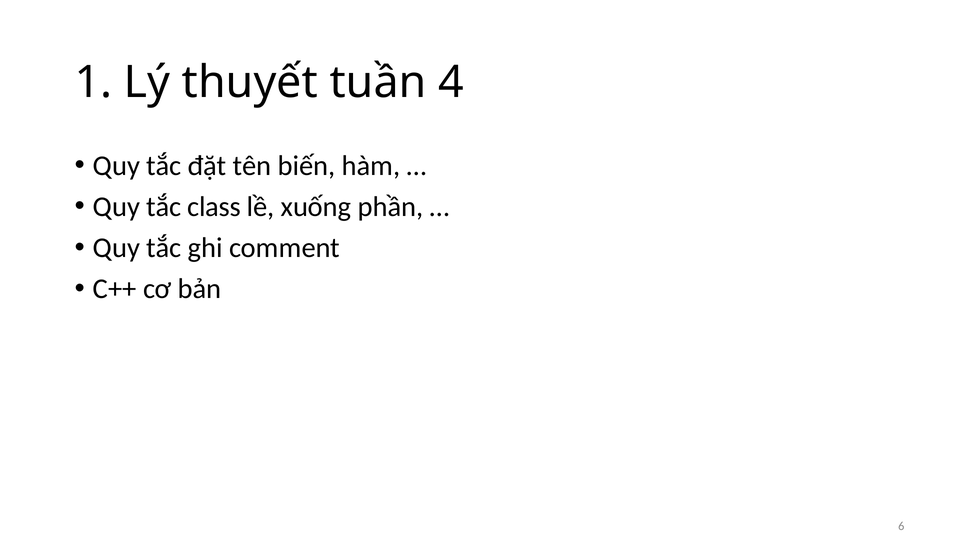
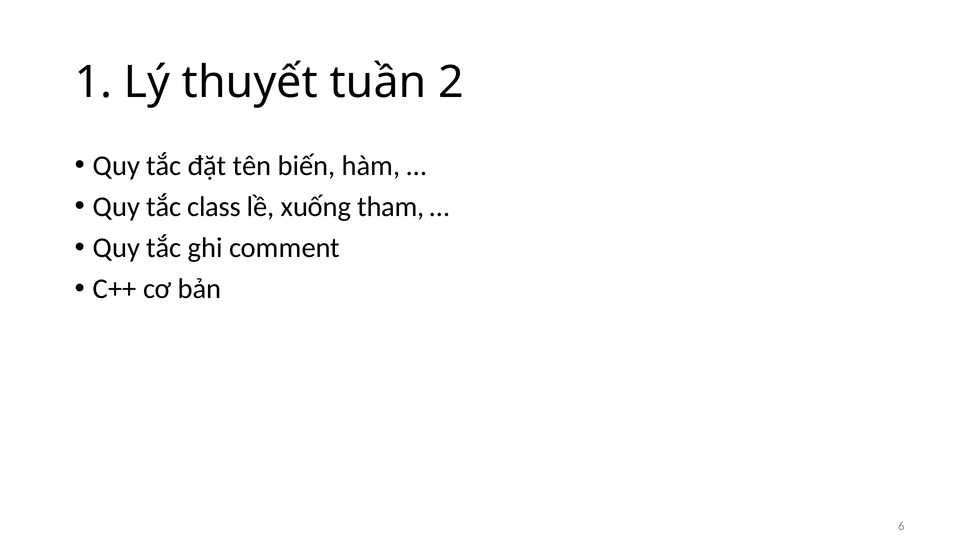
4: 4 -> 2 (451, 82)
phần: phần -> tham (391, 207)
